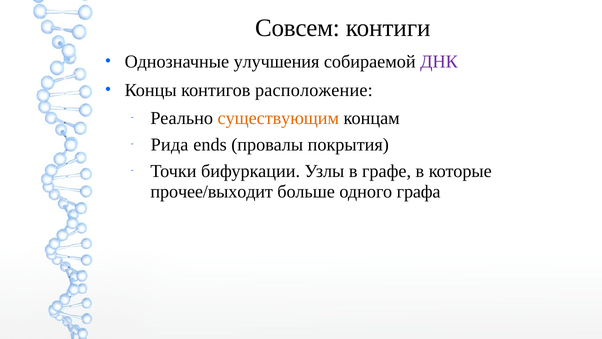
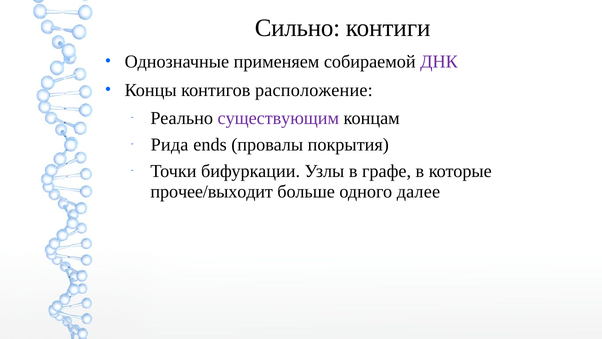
Совсем: Совсем -> Сильно (297, 28)
улучшения: улучшения -> применяем (277, 62)
существующим colour: orange -> purple (278, 118)
графа: графа -> далее (418, 191)
